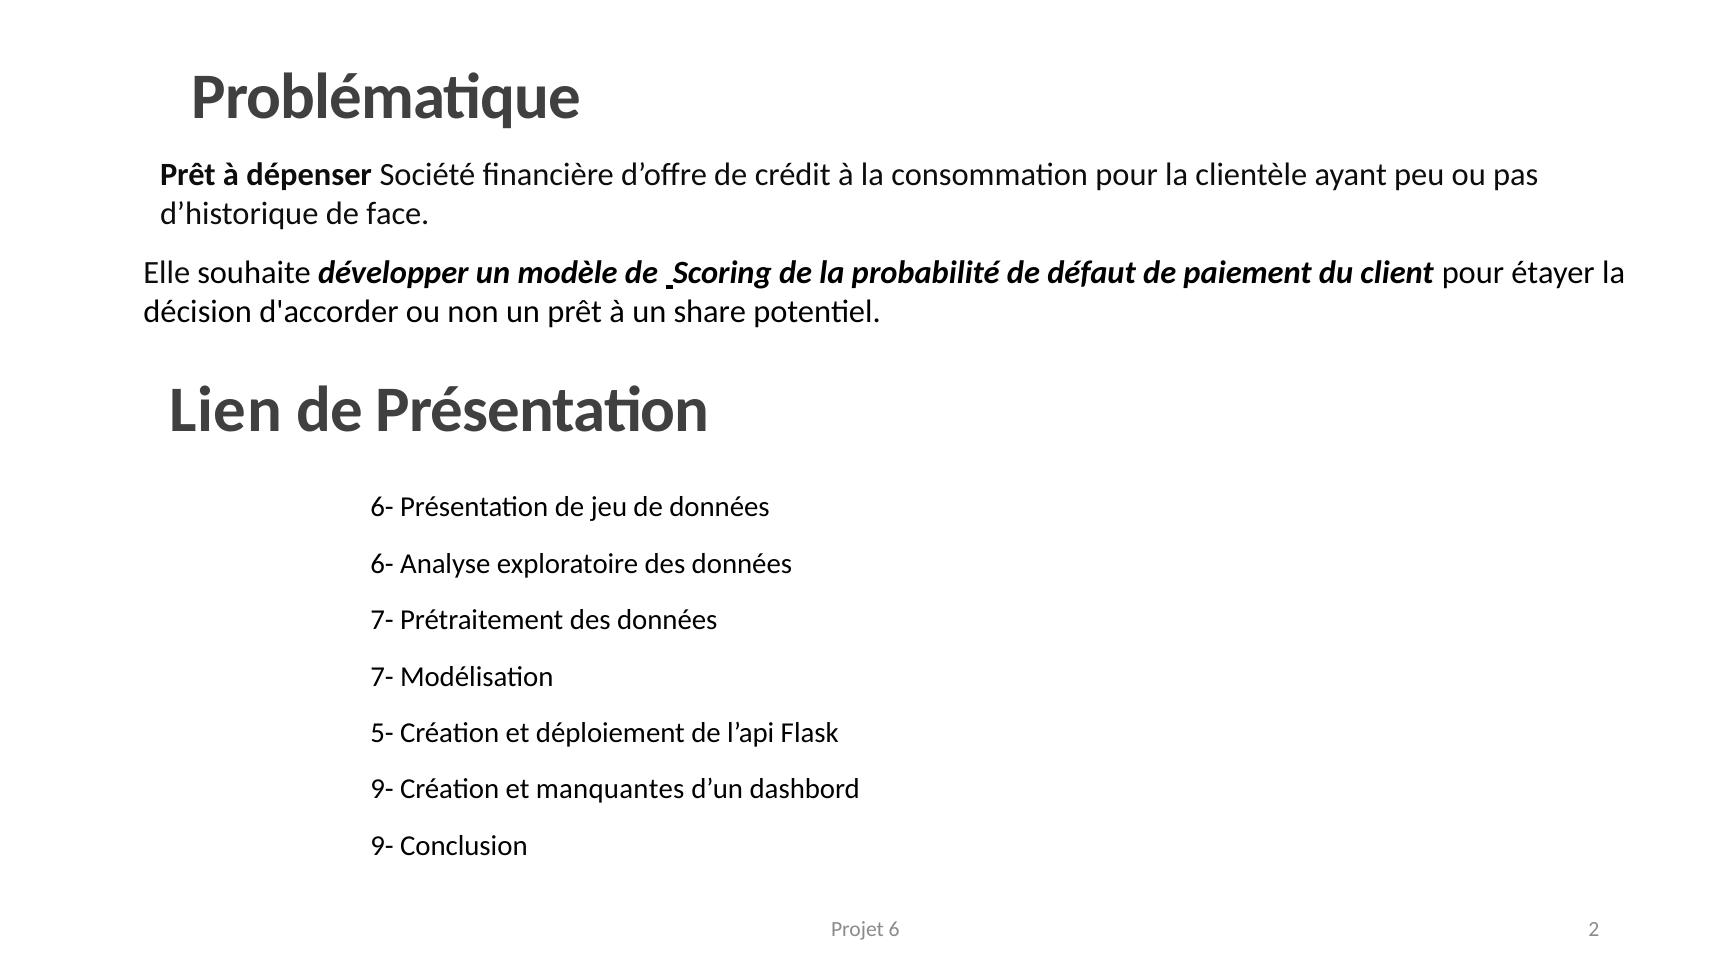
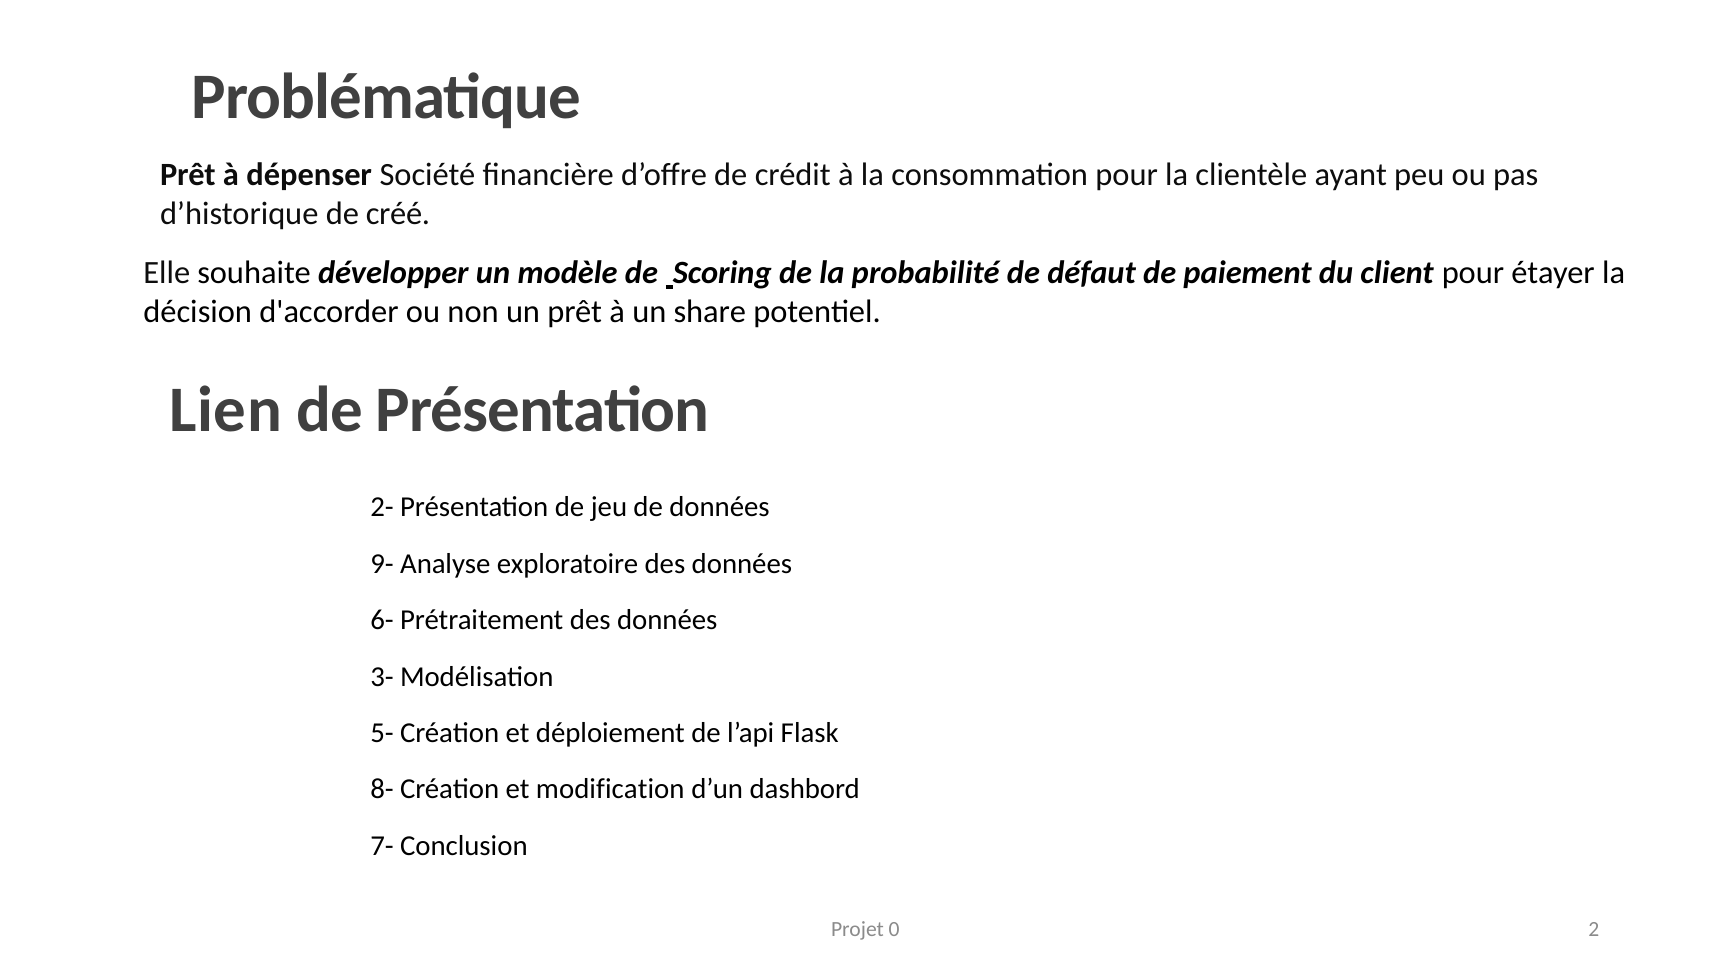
face: face -> créé (398, 214)
6-: 6- -> 2- (382, 508)
6-: 6- -> 9- (382, 564)
7-: 7- -> 6- (382, 620)
7-: 7- -> 3- (382, 677)
9-: 9- -> 8- (382, 790)
manquantes: manquantes -> modification (610, 790)
9-: 9- -> 7- (382, 846)
6: 6 -> 0 (894, 930)
